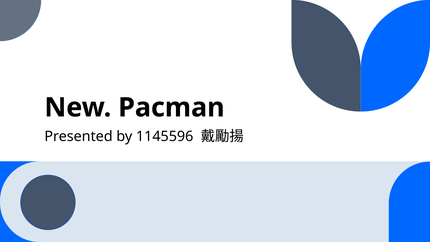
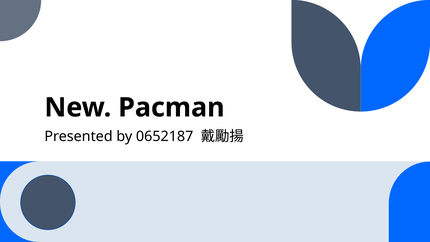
1145596: 1145596 -> 0652187 (165, 136)
